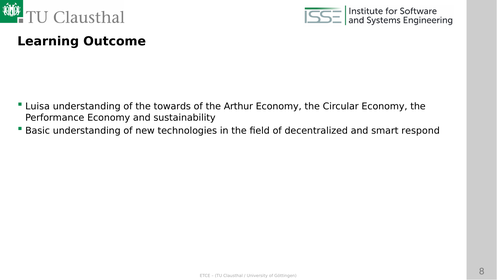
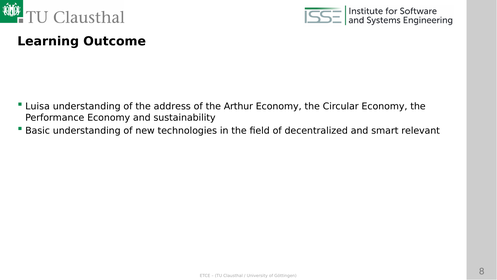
towards: towards -> address (172, 106)
respond: respond -> relevant (421, 130)
